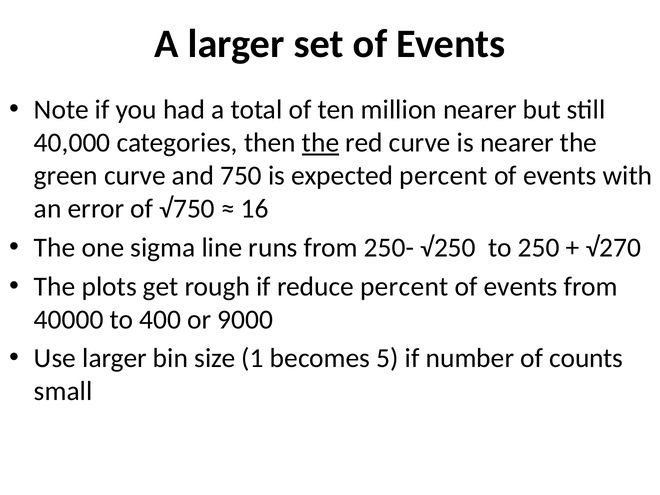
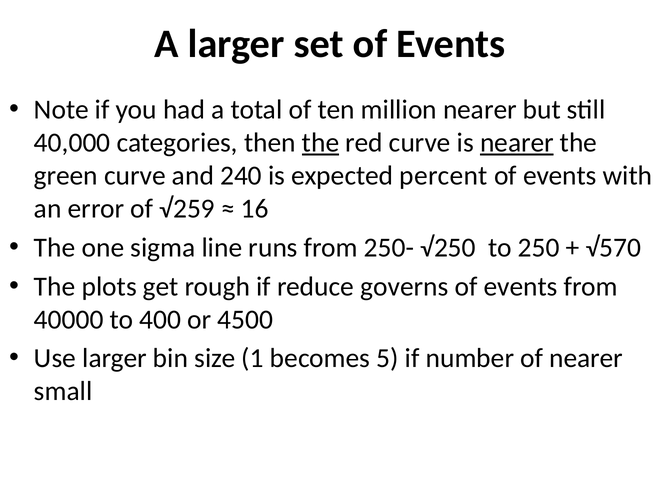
nearer underline: none -> present (517, 143)
750: 750 -> 240 (241, 176)
√750: √750 -> √259 (187, 209)
√270: √270 -> √570 (613, 248)
reduce percent: percent -> governs (404, 286)
9000: 9000 -> 4500 (245, 319)
of counts: counts -> nearer (586, 358)
